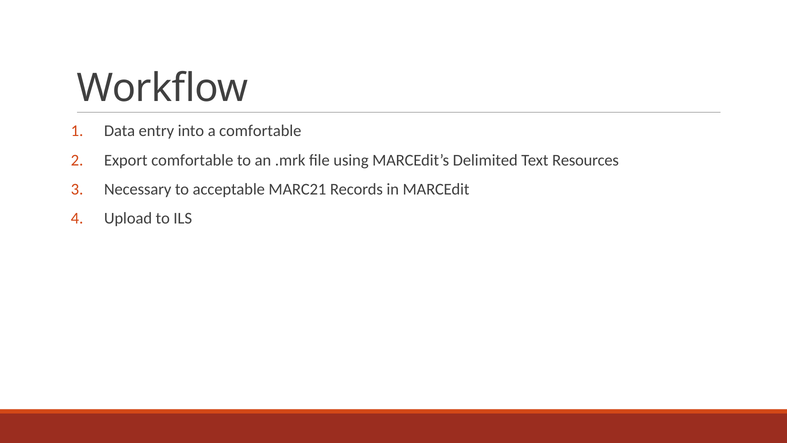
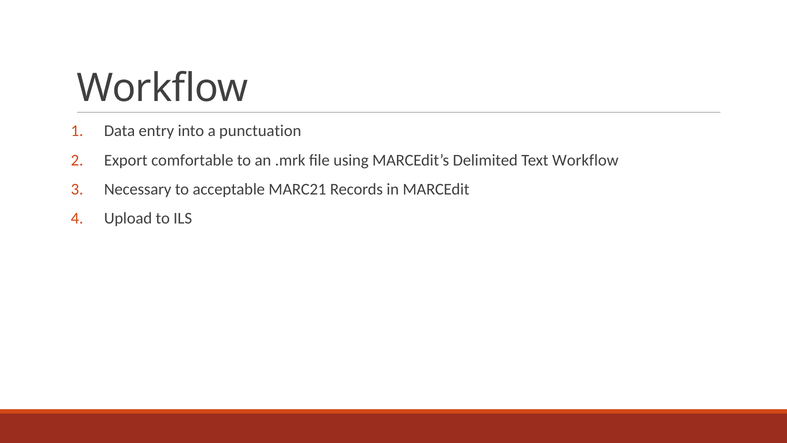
a comfortable: comfortable -> punctuation (260, 131)
Text Resources: Resources -> Workflow (585, 160)
